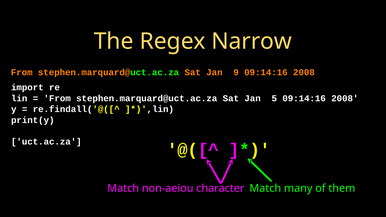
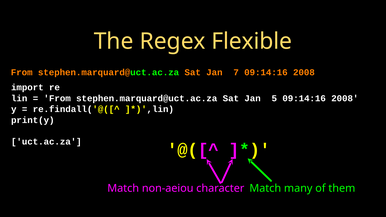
Narrow: Narrow -> Flexible (252, 41)
9: 9 -> 7 (236, 72)
